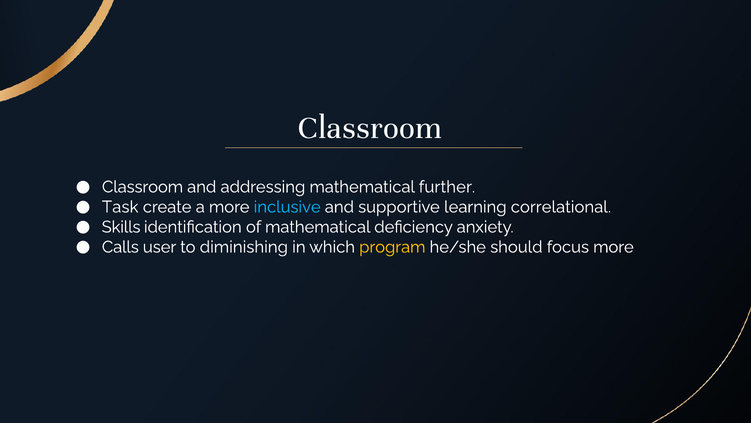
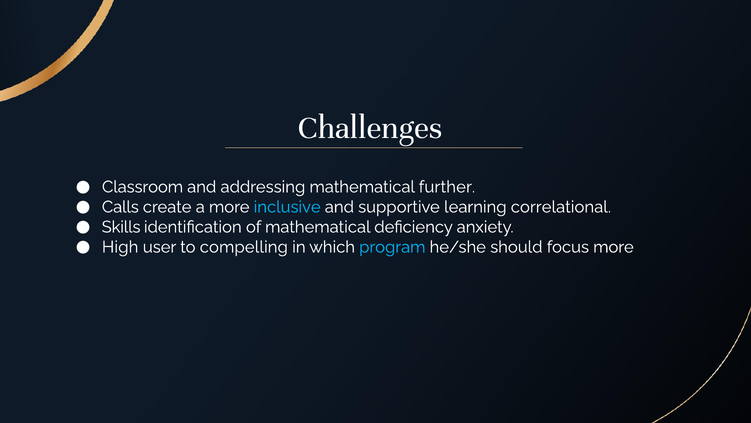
Classroom: Classroom -> Challenges (370, 127)
Task: Task -> Calls (120, 207)
Calls: Calls -> High (120, 247)
diminishing: diminishing -> compelling (244, 247)
program colour: yellow -> light blue (392, 247)
